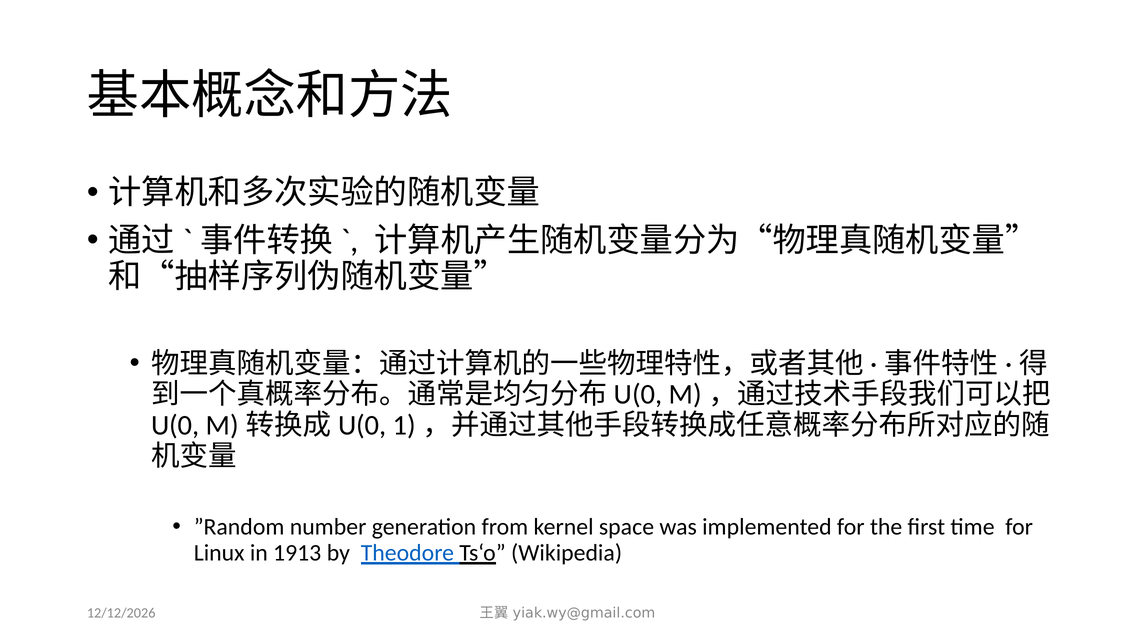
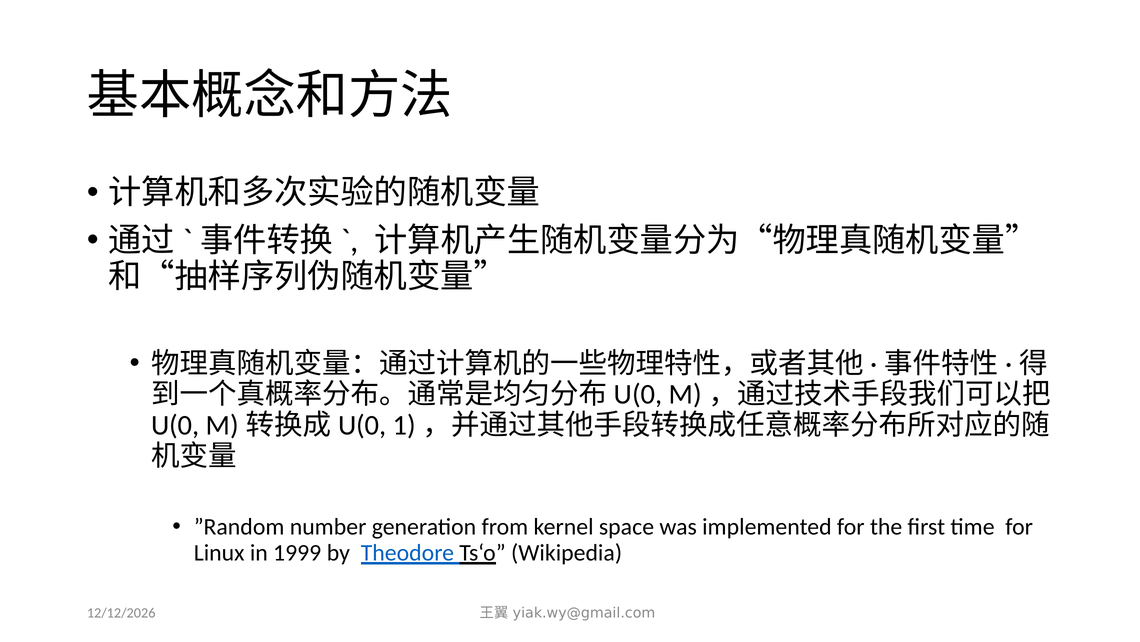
1913: 1913 -> 1999 (297, 552)
